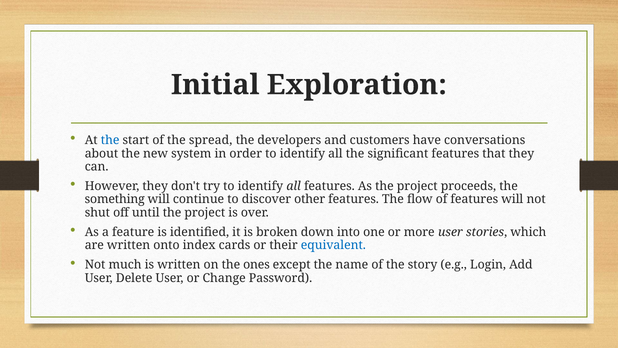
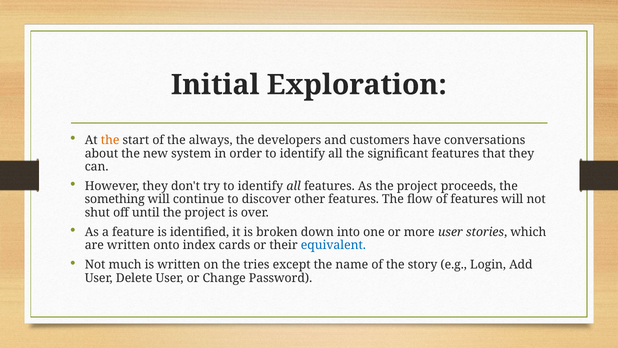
the colour: blue -> orange (110, 140)
spread: spread -> always (211, 140)
ones: ones -> tries (256, 265)
